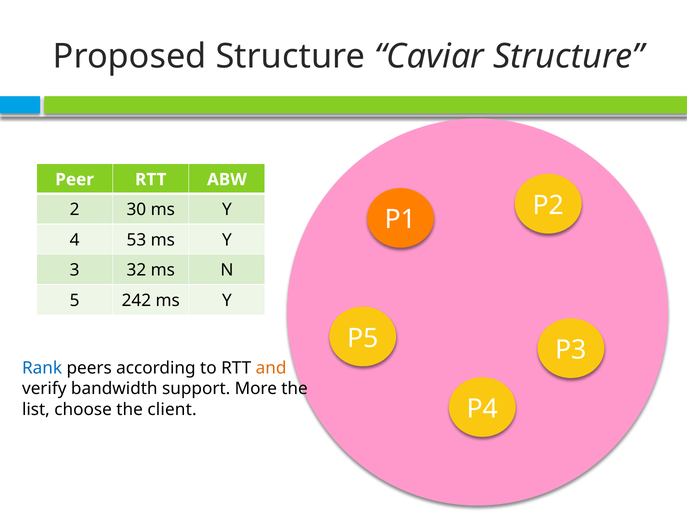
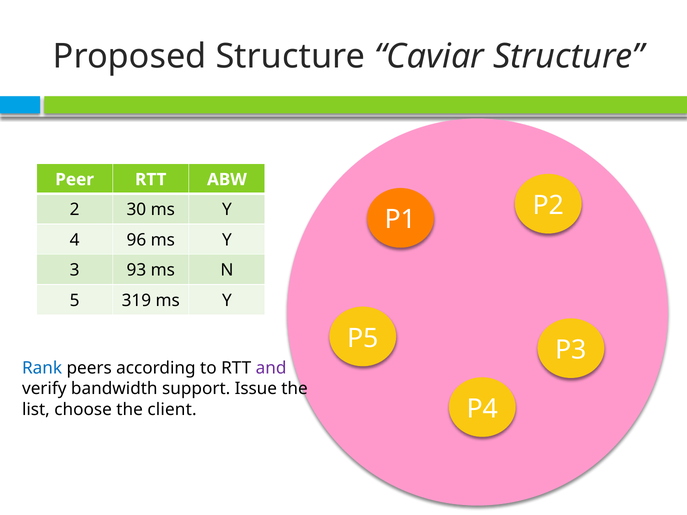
53: 53 -> 96 (136, 240)
32: 32 -> 93 (136, 270)
242: 242 -> 319 (136, 301)
and colour: orange -> purple (271, 368)
More: More -> Issue (256, 389)
